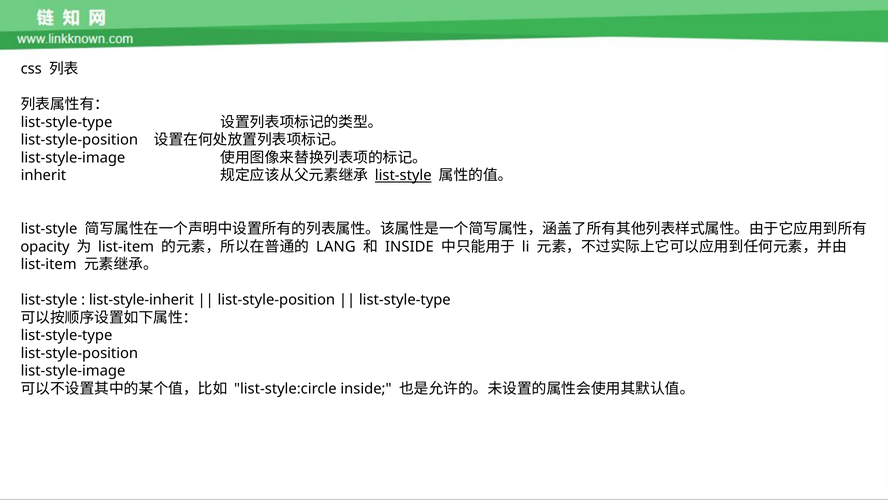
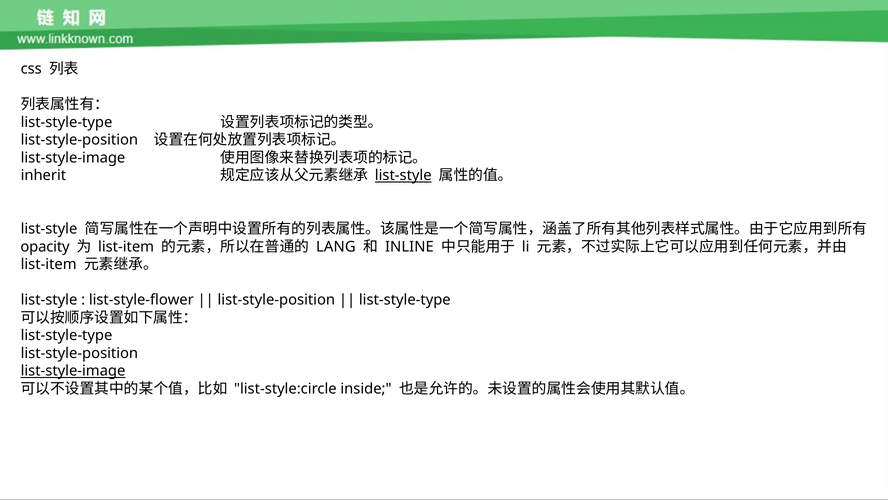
INSIDE: INSIDE -> INLINE (409, 246)
list-style-inherit: list-style-inherit -> list-style-flower (141, 300)
list-style-image underline: none -> present (73, 371)
